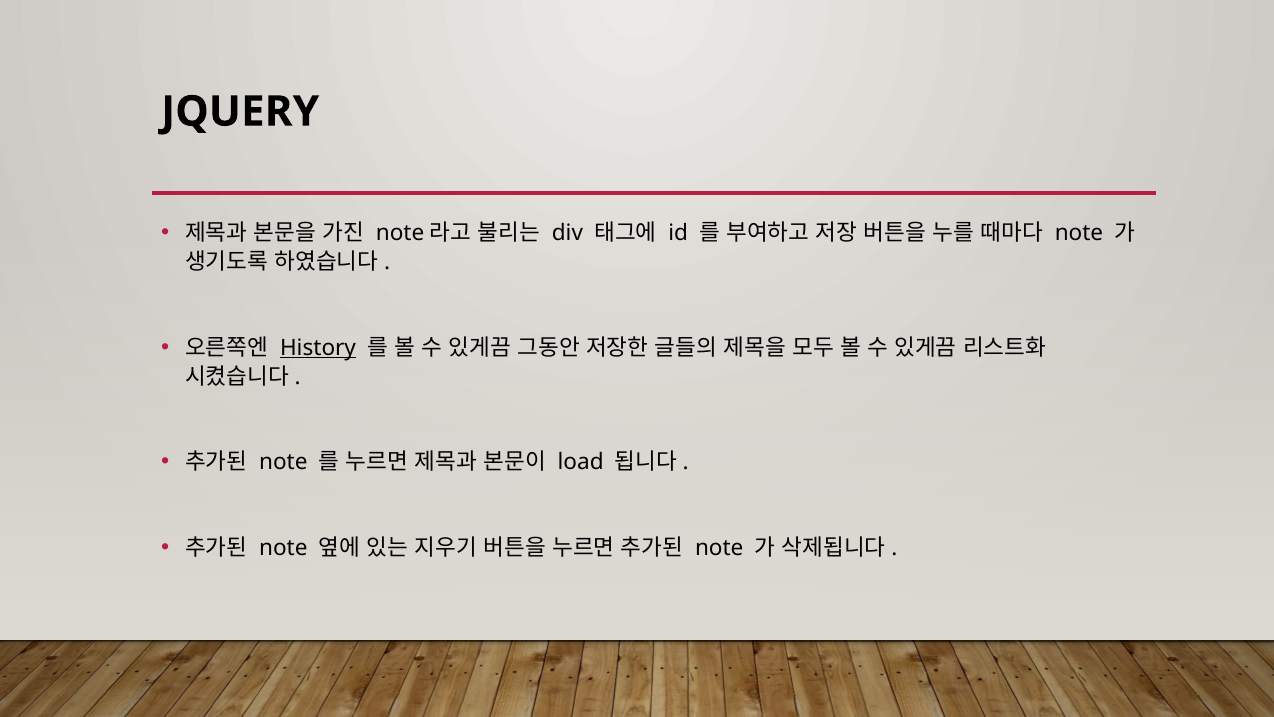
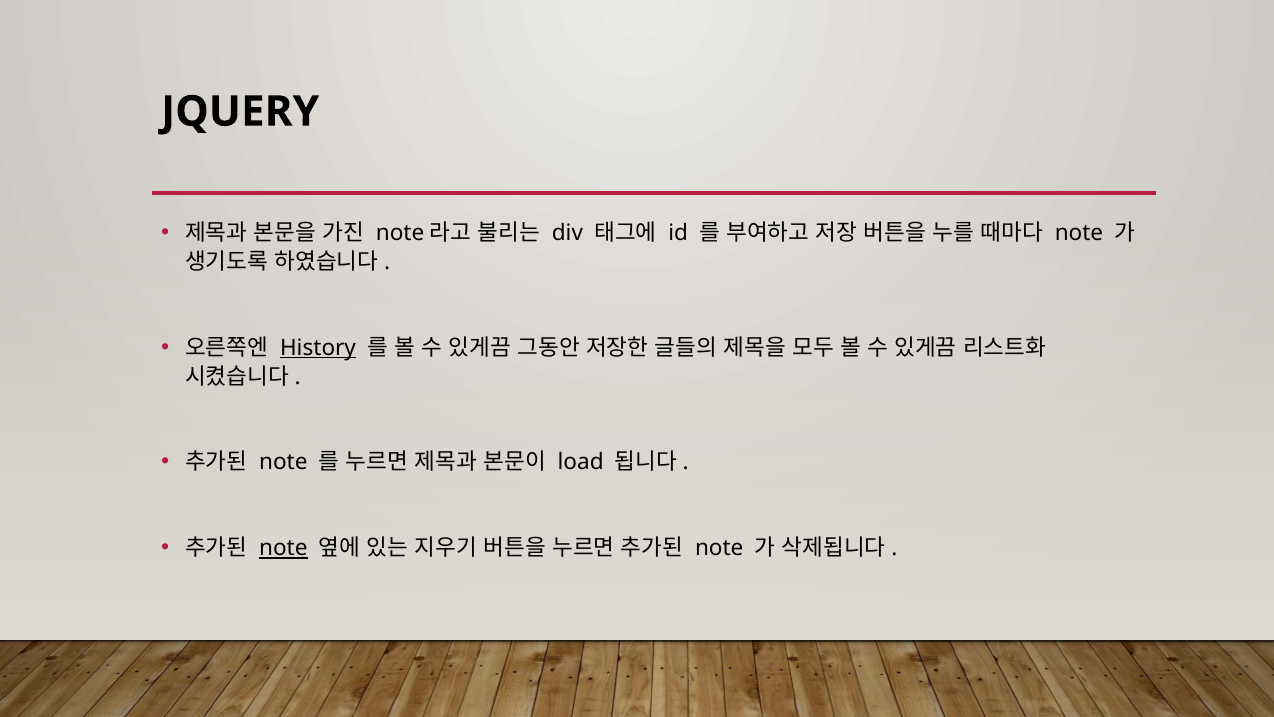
note underline: none -> present (283, 548)
